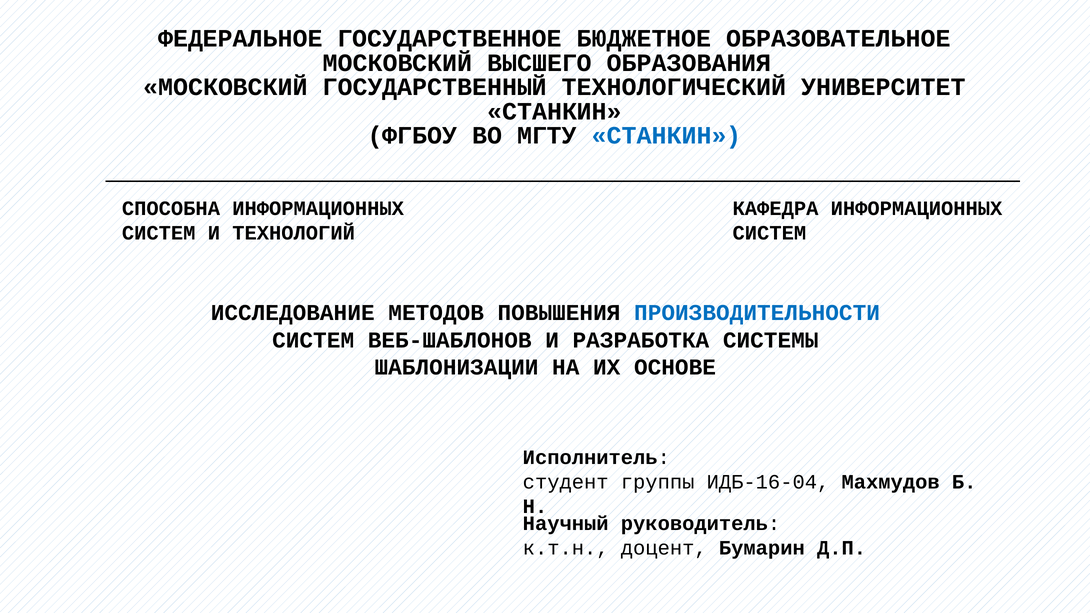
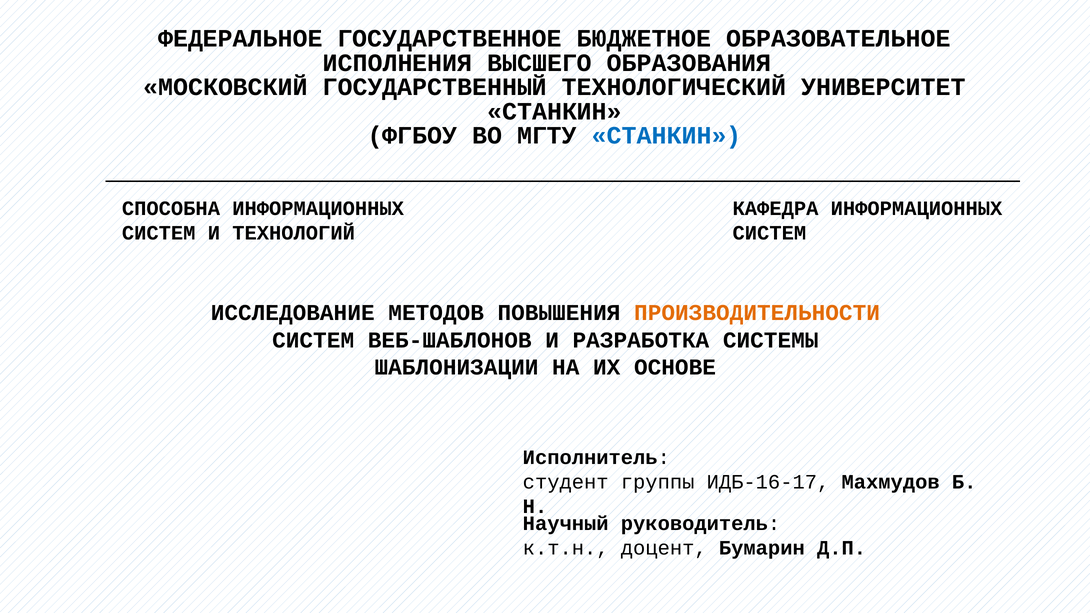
МОСКОВСКИЙ: МОСКОВСКИЙ -> ИСПОЛНЕНИЯ (398, 63)
ПРОИЗВОДИТЕЛЬНОСТИ colour: blue -> orange (757, 313)
ИДБ-16-04: ИДБ-16-04 -> ИДБ-16-17 (768, 482)
